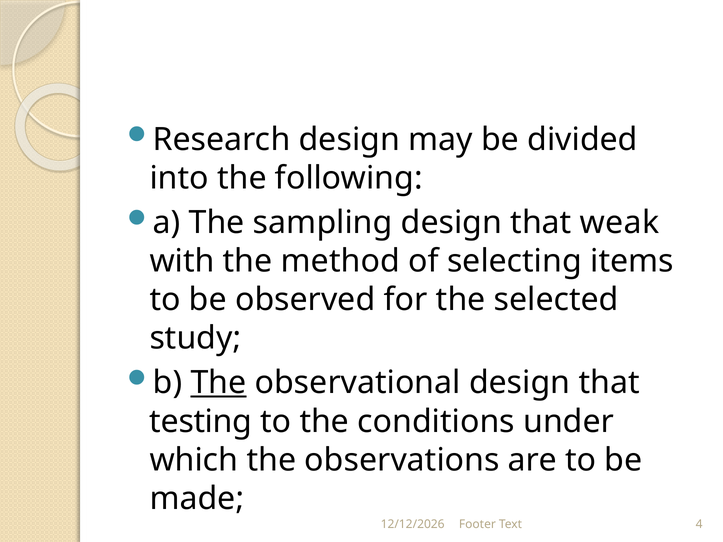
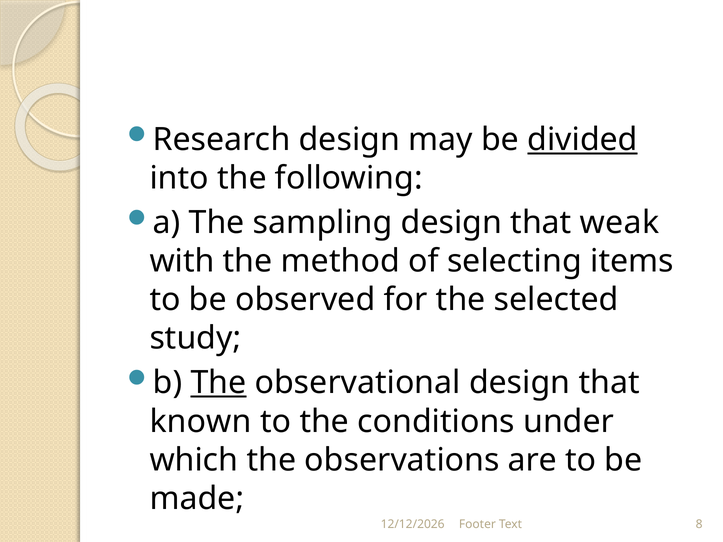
divided underline: none -> present (583, 140)
testing: testing -> known (201, 422)
4: 4 -> 8 (699, 524)
